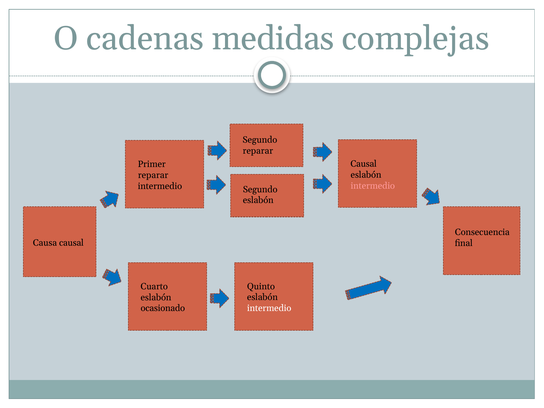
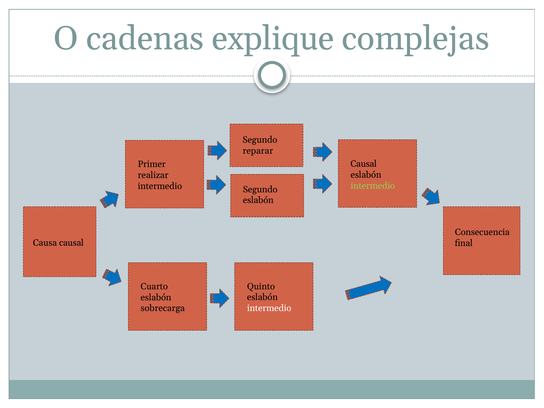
medidas: medidas -> explique (273, 38)
reparar: reparar -> realizar (153, 175)
intermedio colour: pink -> light green (373, 186)
ocasionado: ocasionado -> sobrecarga (163, 308)
